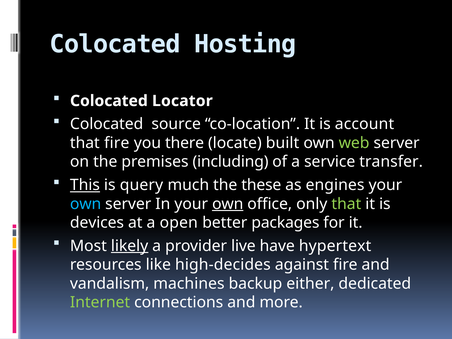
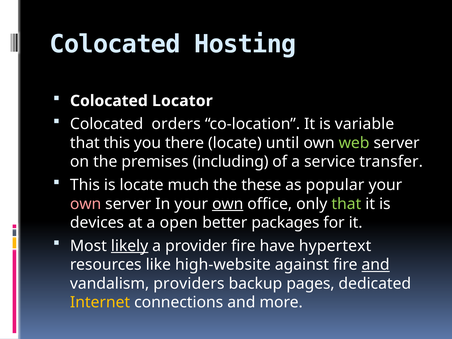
source: source -> orders (176, 124)
account: account -> variable (365, 124)
that fire: fire -> this (117, 143)
built: built -> until (283, 143)
This underline: present -> none (85, 185)
is query: query -> locate (142, 185)
engines: engines -> popular (335, 185)
own colour: light blue -> pink (86, 204)
provider live: live -> fire (243, 246)
high-decides: high-decides -> high-website (223, 265)
and underline: none -> present (376, 265)
machines: machines -> providers (189, 284)
either: either -> pages (310, 284)
Internet colour: light green -> yellow (100, 302)
